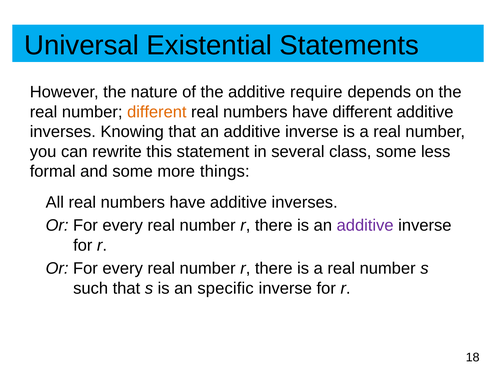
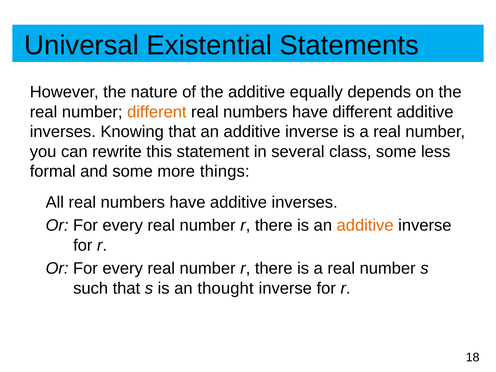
require: require -> equally (316, 92)
additive colour: purple -> orange (365, 225)
specific: specific -> thought (226, 288)
